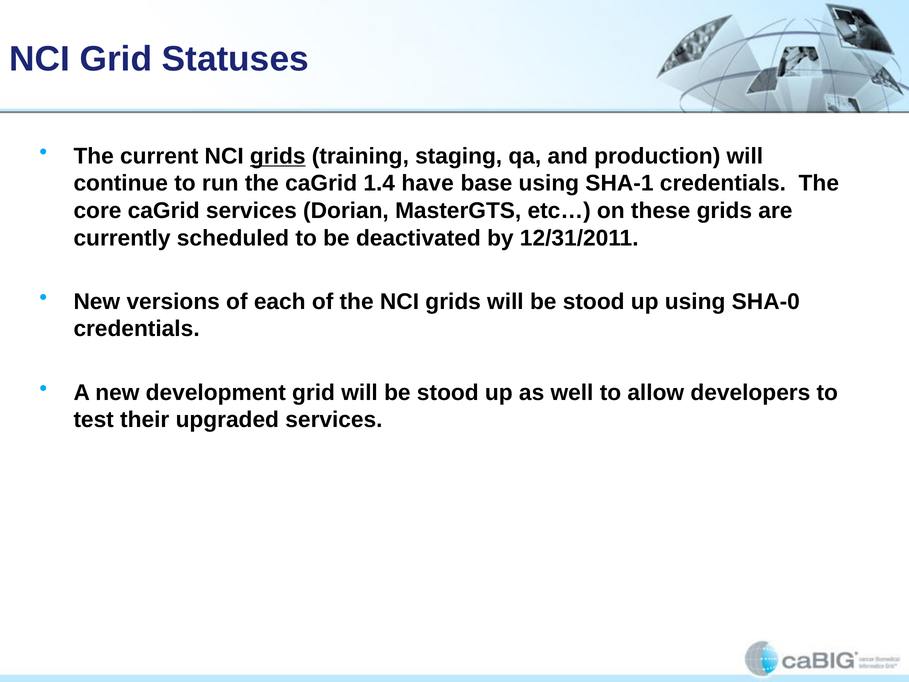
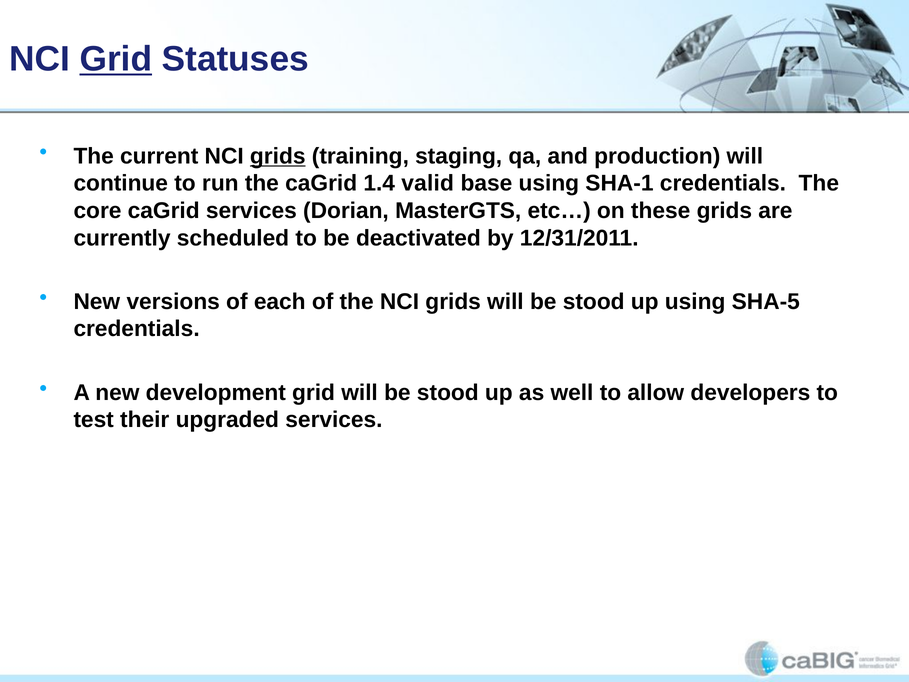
Grid underline: none -> present (116, 59)
have: have -> valid (428, 183)
SHA-0: SHA-0 -> SHA-5 (766, 302)
